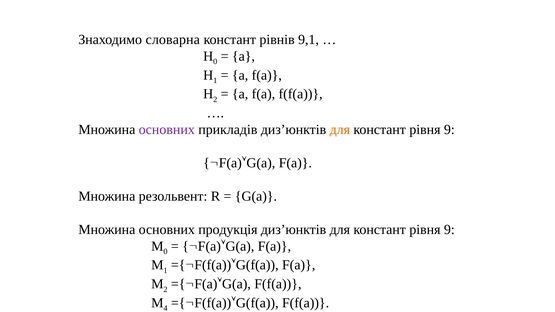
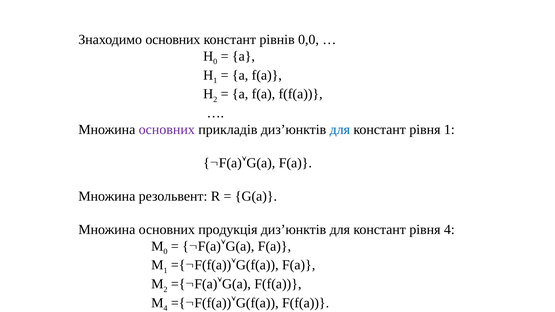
Знаходимо словарна: словарна -> основних (173, 40)
9,1: 9,1 -> 0,0 (308, 40)
для colour: orange -> blue (340, 130)
9: 9 -> 1 (449, 130)
9: 9 -> 4 (449, 230)
